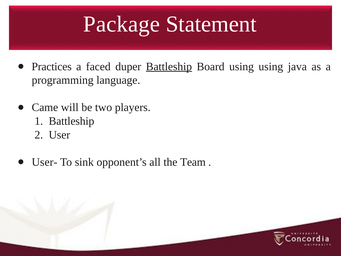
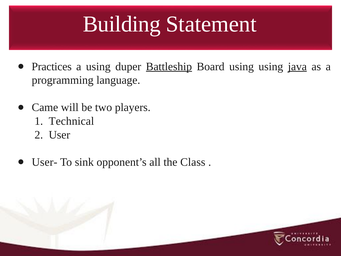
Package: Package -> Building (122, 24)
a faced: faced -> using (98, 66)
java underline: none -> present (297, 66)
Battleship: Battleship -> Technical (71, 121)
Team: Team -> Class (193, 162)
